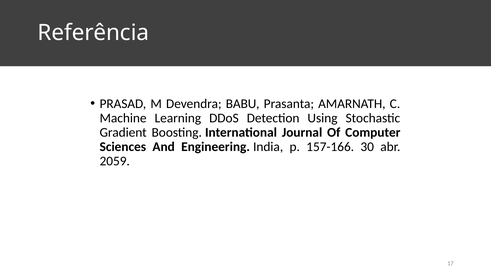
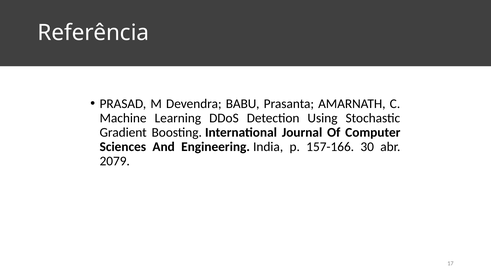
2059: 2059 -> 2079 (115, 161)
